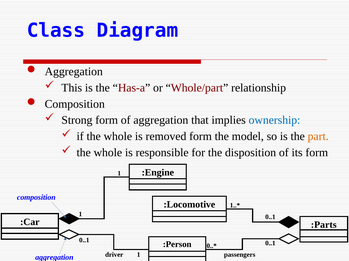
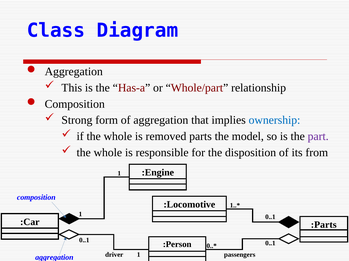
removed form: form -> parts (201, 137)
part colour: orange -> purple (318, 137)
its form: form -> from (317, 153)
